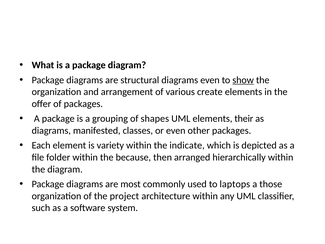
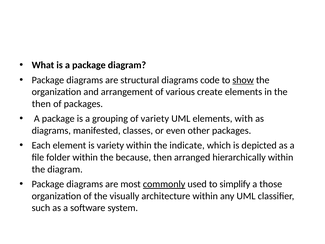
diagrams even: even -> code (210, 80)
offer: offer -> then (41, 104)
of shapes: shapes -> variety (155, 119)
their: their -> with (244, 119)
commonly underline: none -> present (164, 184)
laptops: laptops -> simplify (235, 184)
project: project -> visually (124, 196)
